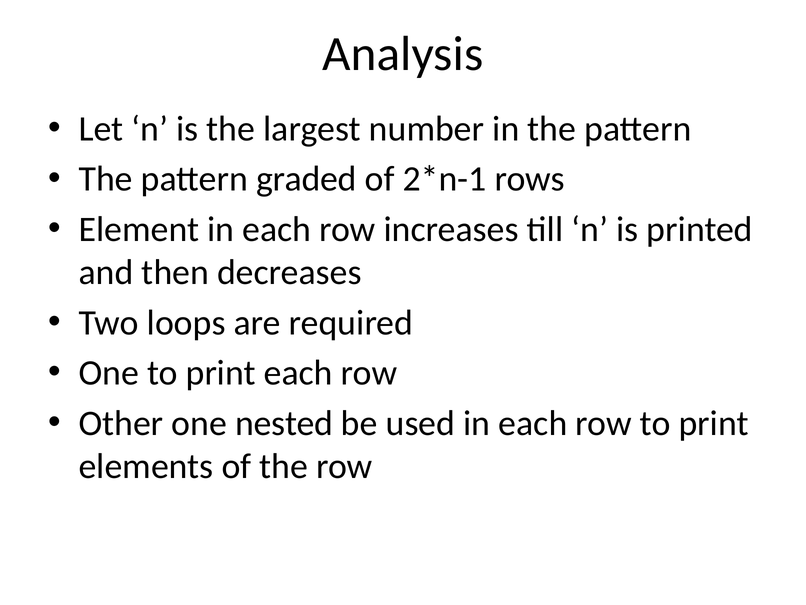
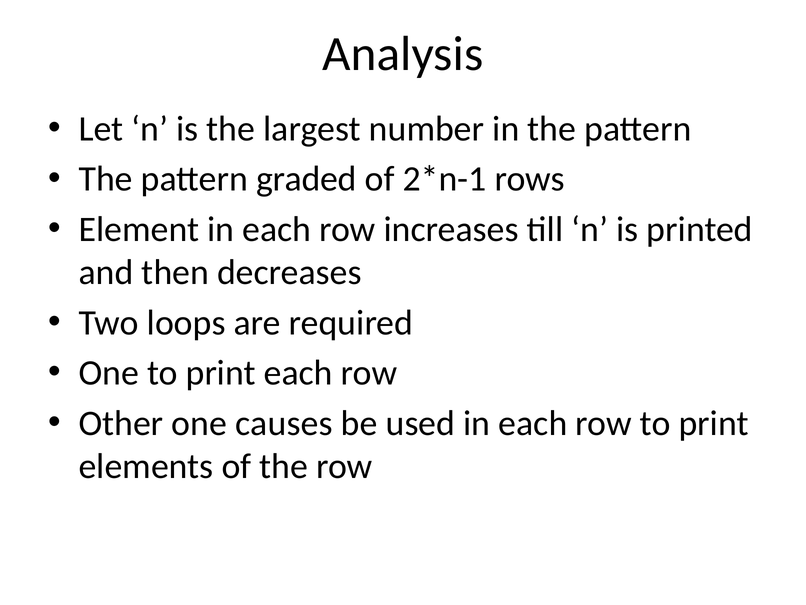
nested: nested -> causes (284, 423)
